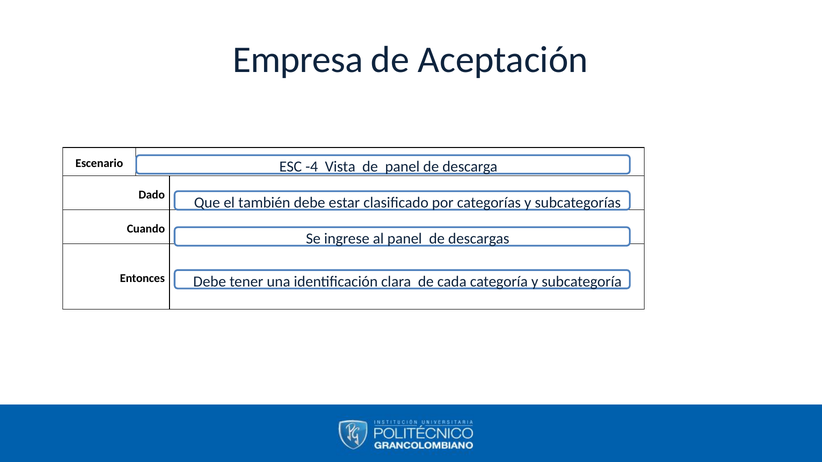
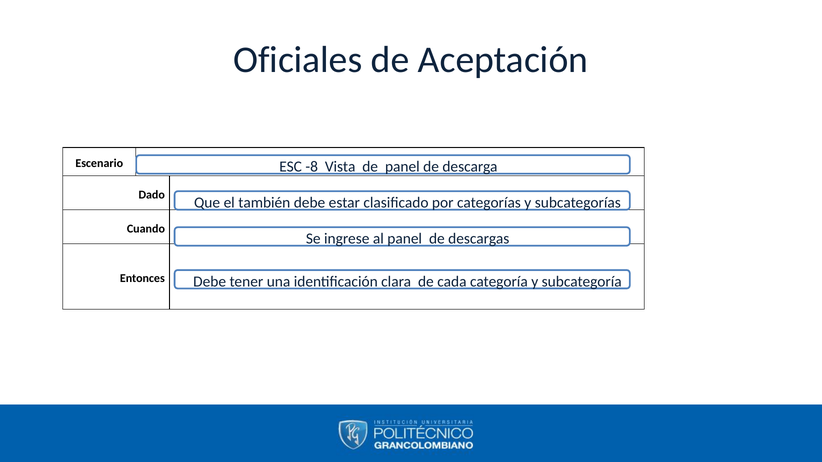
Empresa: Empresa -> Oficiales (298, 60)
-4: -4 -> -8 (312, 167)
